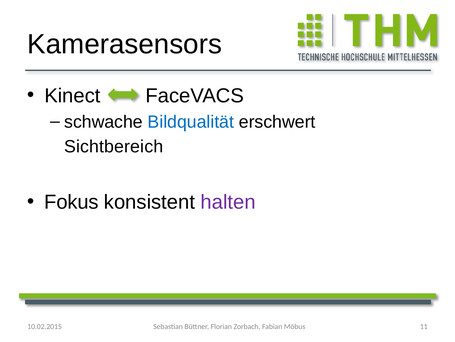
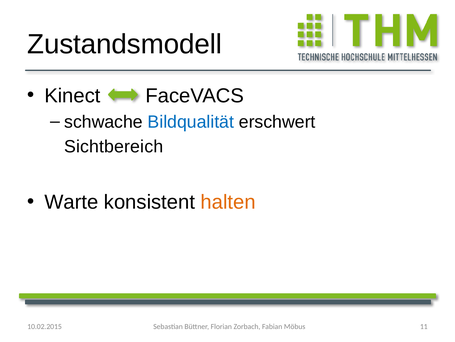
Kamerasensors: Kamerasensors -> Zustandsmodell (125, 44)
Fokus: Fokus -> Warte (71, 202)
halten colour: purple -> orange (228, 202)
